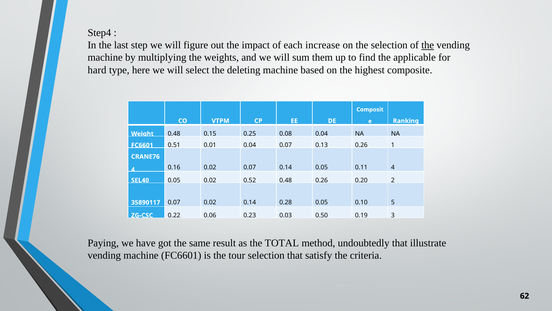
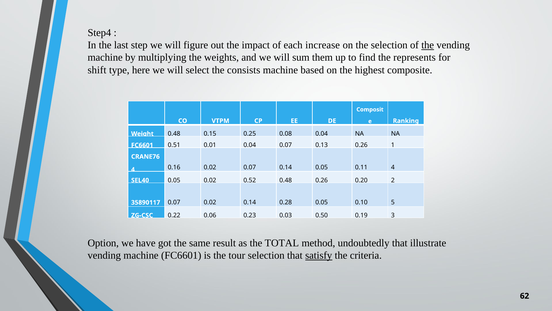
applicable: applicable -> represents (415, 57)
hard: hard -> shift (97, 70)
deleting: deleting -> consists (244, 70)
Paying: Paying -> Option (103, 243)
satisfy underline: none -> present (319, 255)
